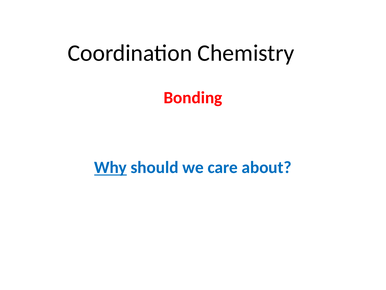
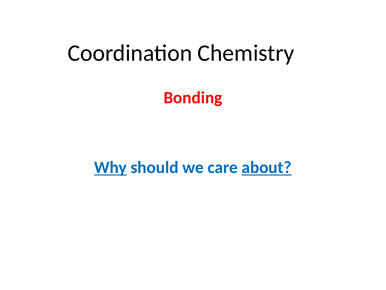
about underline: none -> present (267, 167)
